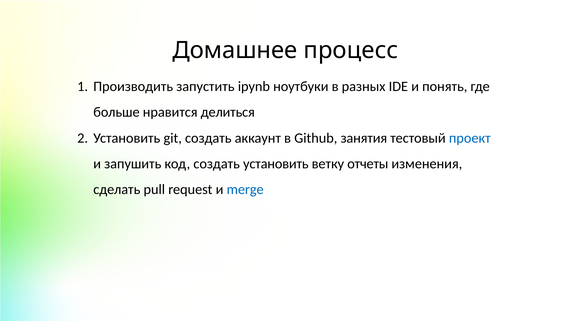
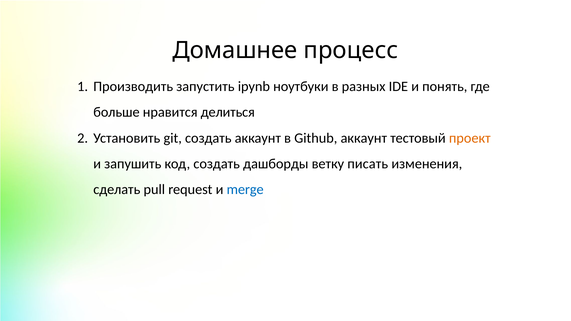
Github занятия: занятия -> аккаунт (364, 138)
проект colour: blue -> orange (470, 138)
создать установить: установить -> дашборды (276, 164)
отчеты: отчеты -> писать (368, 164)
